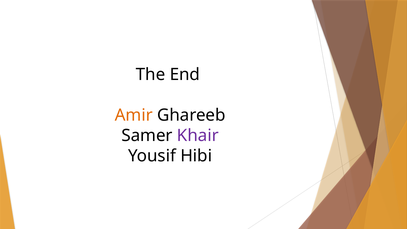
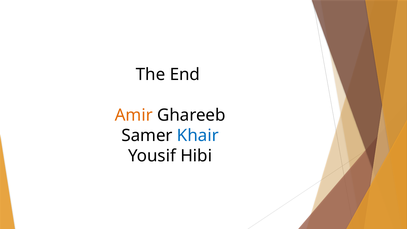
Khair colour: purple -> blue (198, 135)
